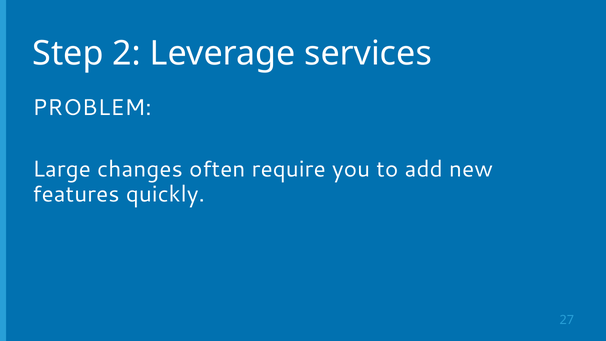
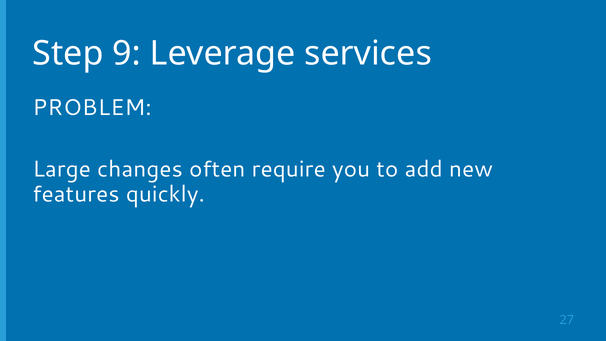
2: 2 -> 9 (127, 53)
